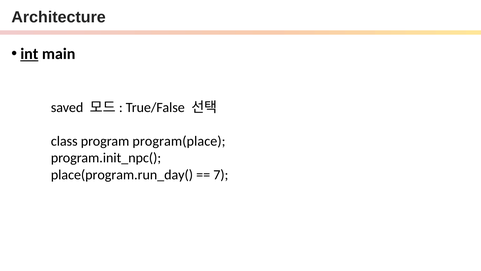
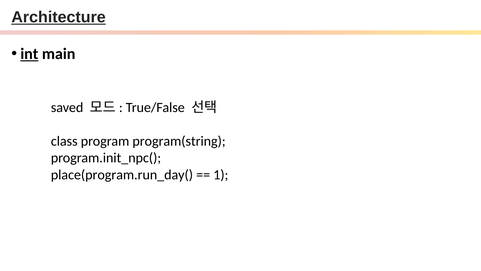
Architecture underline: none -> present (59, 17)
program(place: program(place -> program(string (179, 141)
7: 7 -> 1 (221, 175)
